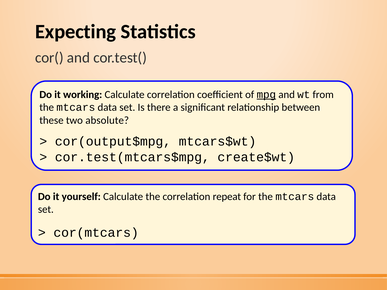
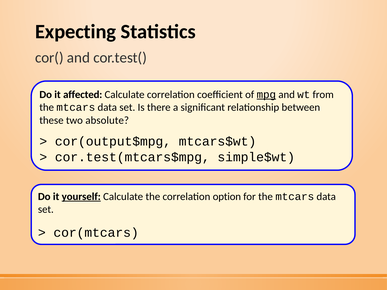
working: working -> affected (83, 95)
create$wt: create$wt -> simple$wt (256, 157)
yourself underline: none -> present (81, 197)
repeat: repeat -> option (227, 197)
